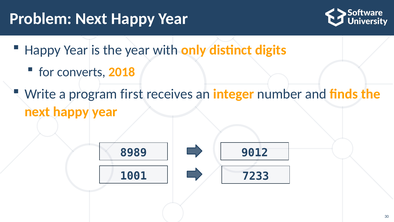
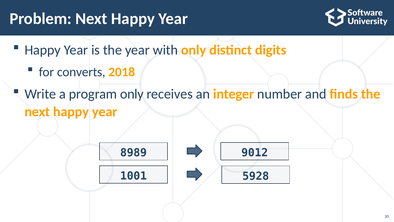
program first: first -> only (132, 94)
7233: 7233 -> 5928 (256, 176)
